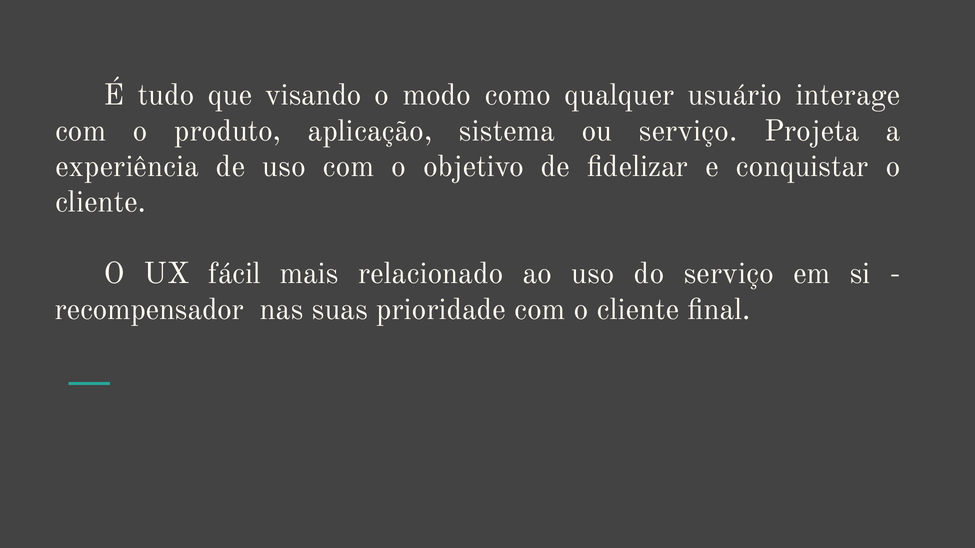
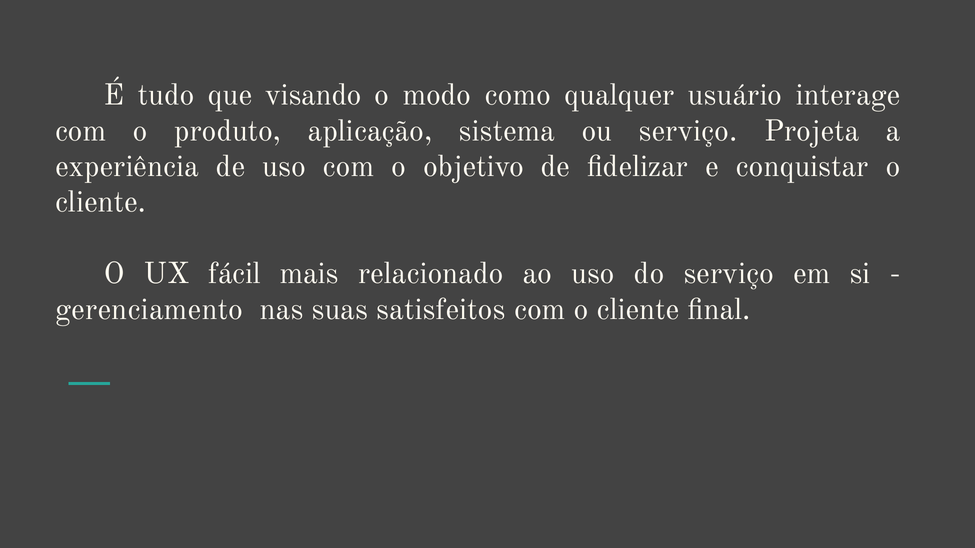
recompensador: recompensador -> gerenciamento (149, 310)
prioridade: prioridade -> satisfeitos (441, 310)
